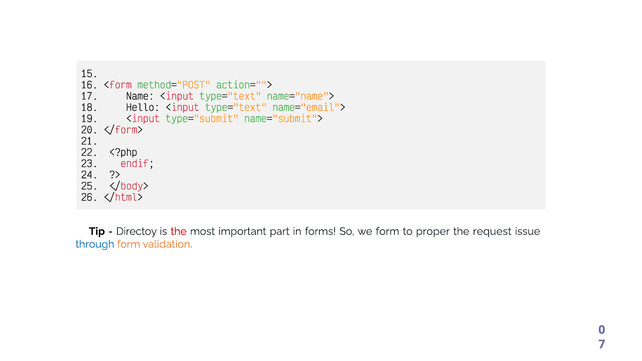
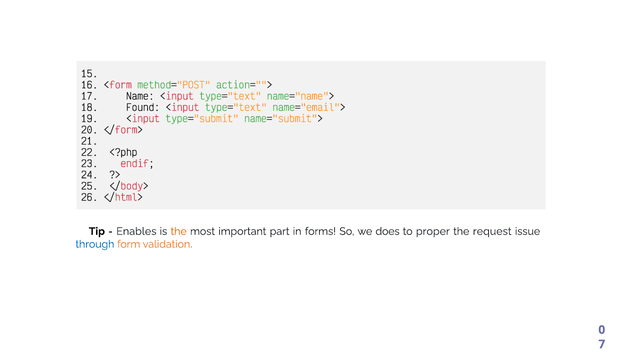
Hello: Hello -> Found (143, 108)
Directoy: Directoy -> Enables (136, 231)
the colour: red -> orange (179, 231)
we form: form -> does (388, 231)
